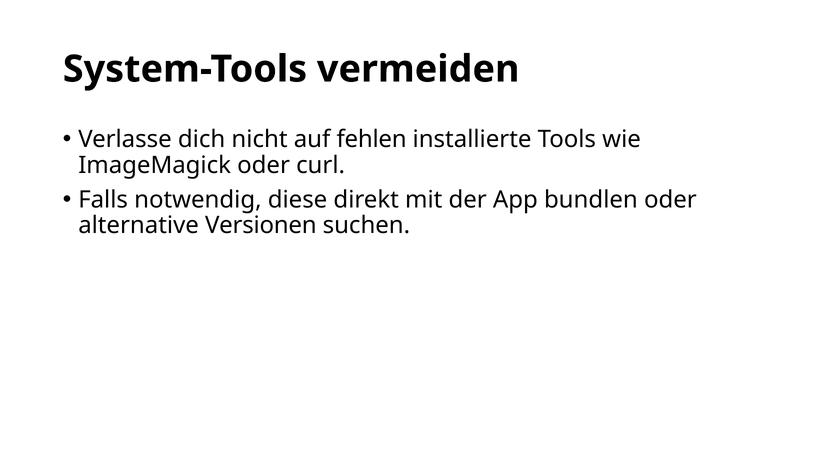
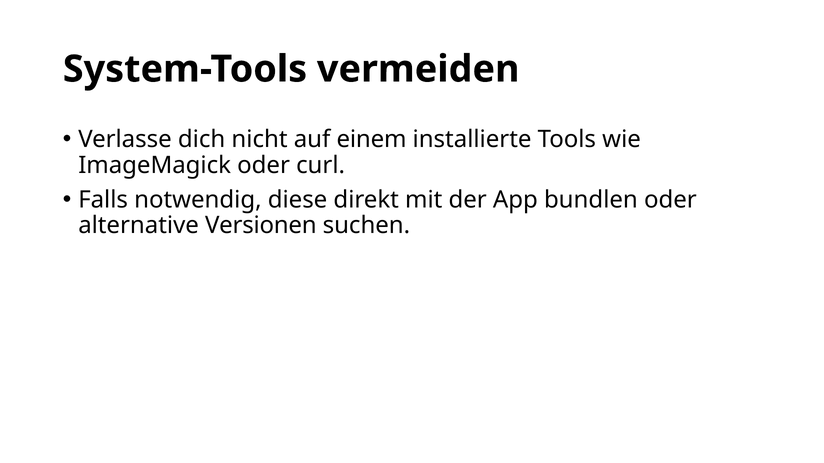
fehlen: fehlen -> einem (372, 139)
